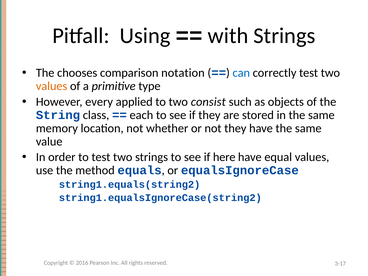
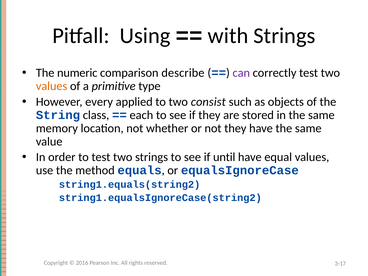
chooses: chooses -> numeric (77, 73)
notation: notation -> describe (183, 73)
can colour: blue -> purple (241, 73)
here: here -> until (224, 157)
